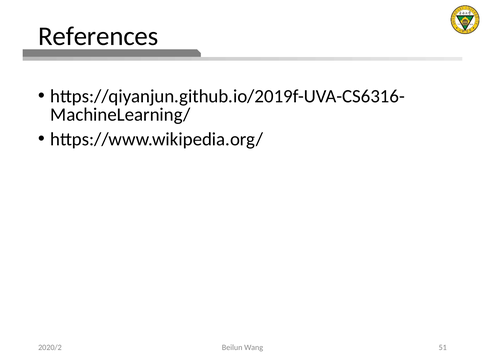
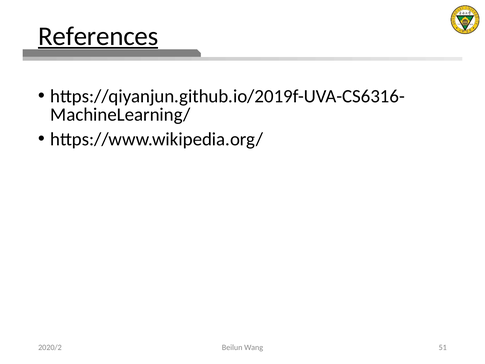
References underline: none -> present (98, 36)
